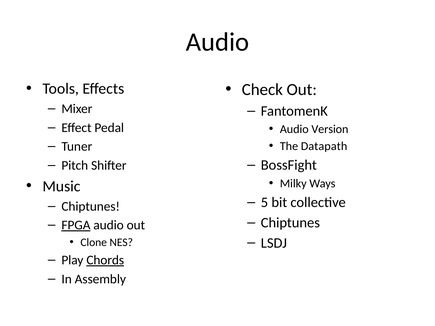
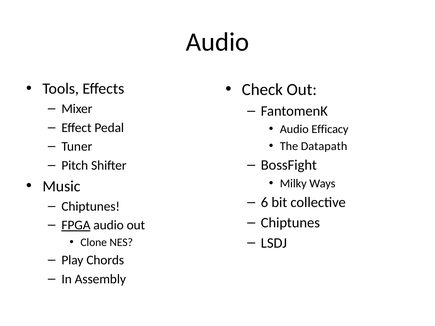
Version: Version -> Efficacy (330, 129)
5: 5 -> 6 (264, 203)
Chords underline: present -> none (105, 260)
